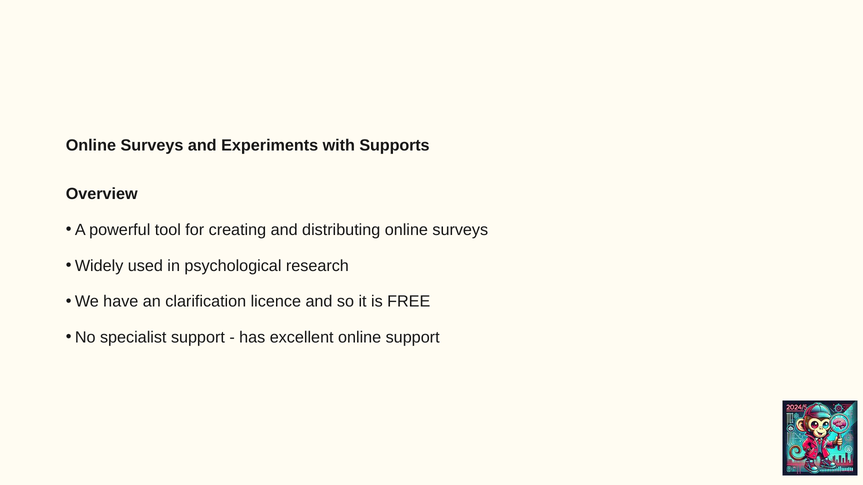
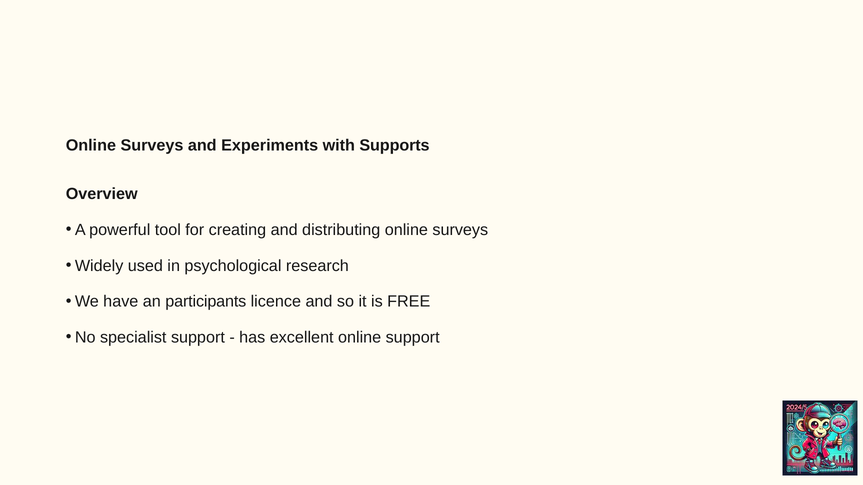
clarification: clarification -> participants (206, 302)
